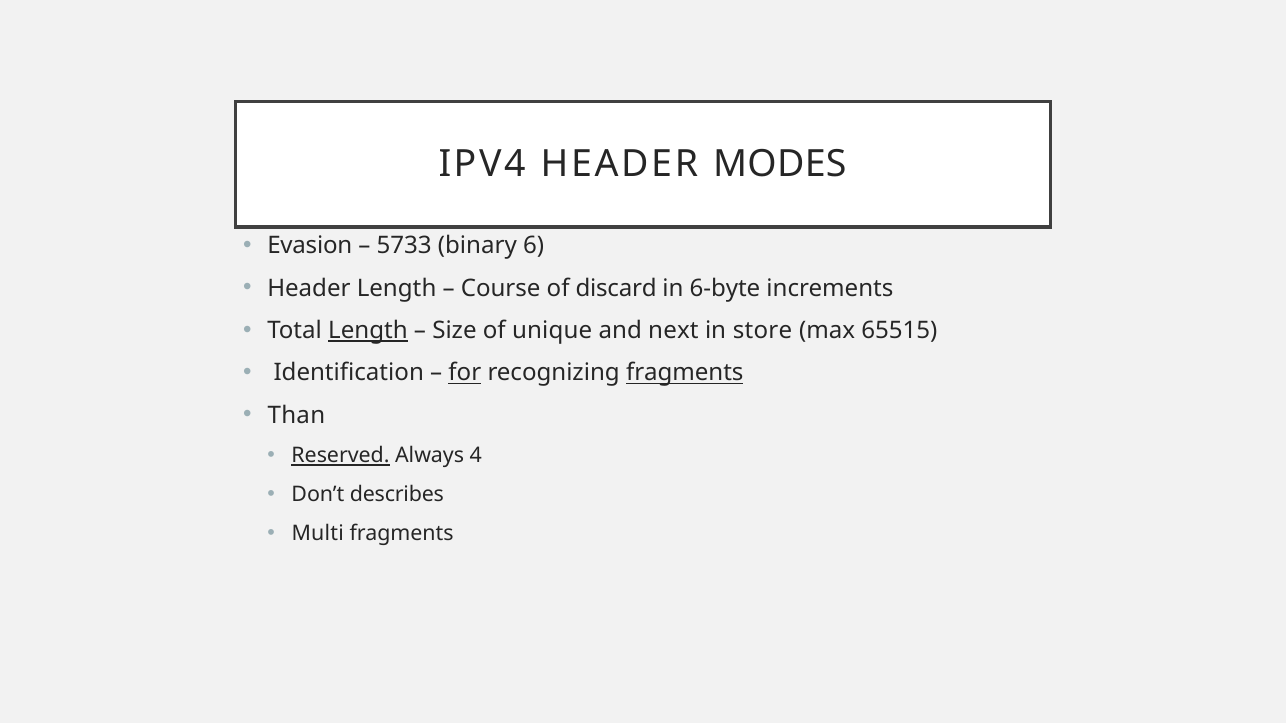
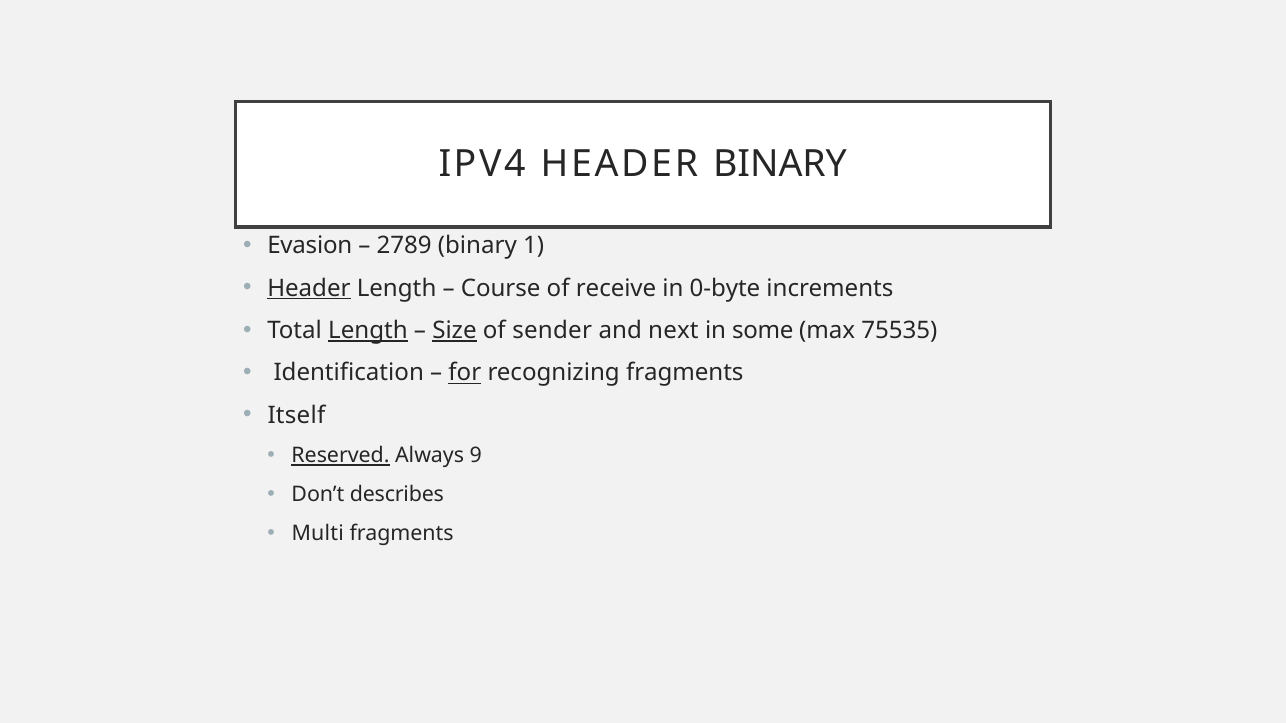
HEADER MODES: MODES -> BINARY (780, 164)
5733: 5733 -> 2789 (404, 246)
6: 6 -> 1 (534, 246)
Header underline: none -> present (309, 288)
discard: discard -> receive (616, 288)
6-byte: 6-byte -> 0-byte (725, 288)
Size underline: none -> present (454, 331)
unique: unique -> sender (552, 331)
store: store -> some (763, 331)
65515: 65515 -> 75535 (899, 331)
fragments underline: present -> none (685, 373)
Than: Than -> Itself (296, 415)
4: 4 -> 9 (476, 456)
